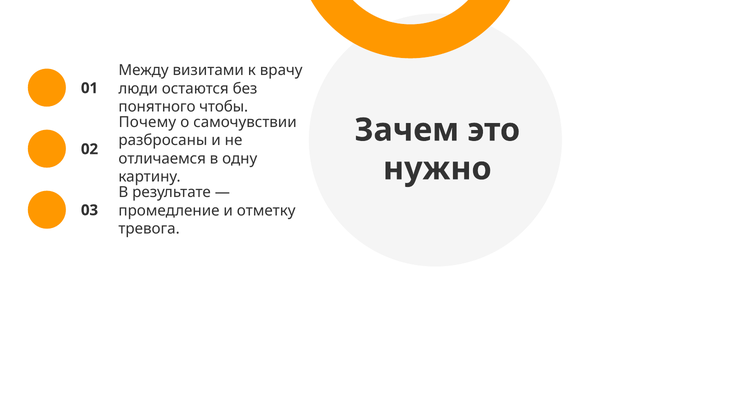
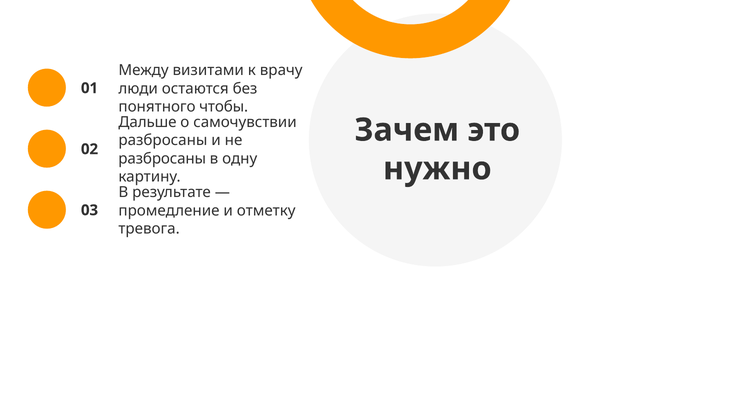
Почему: Почему -> Дальше (148, 122)
отличаемся: отличаемся -> разбросаны (162, 159)
